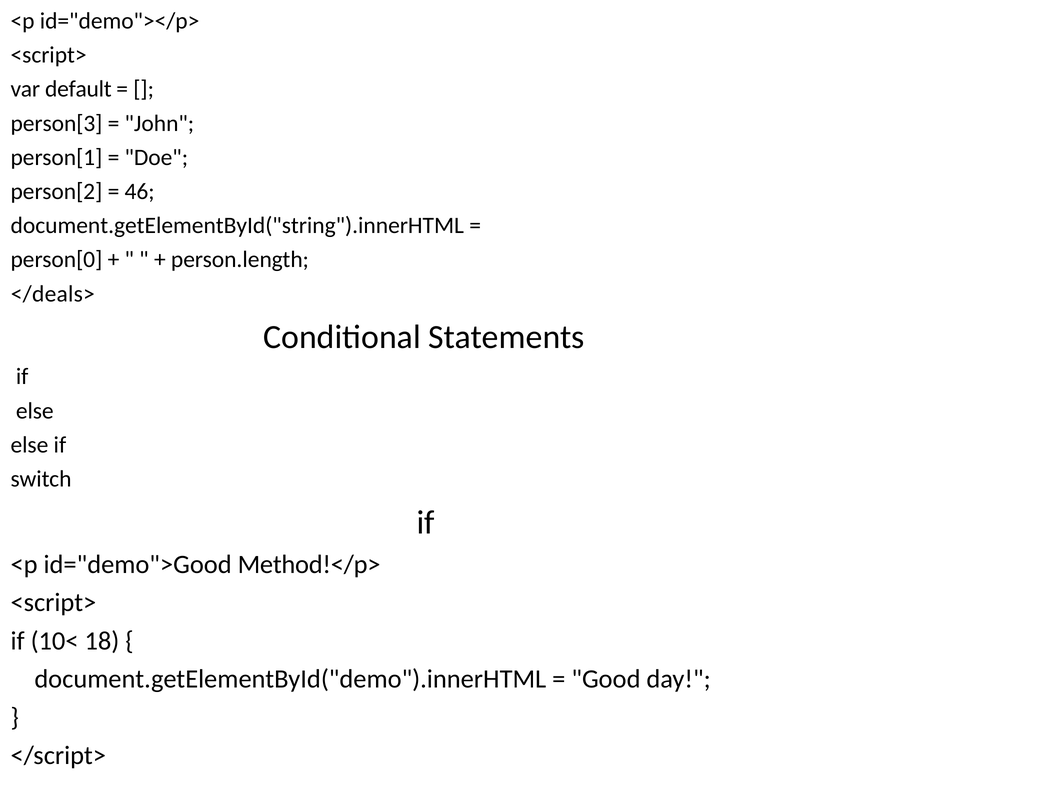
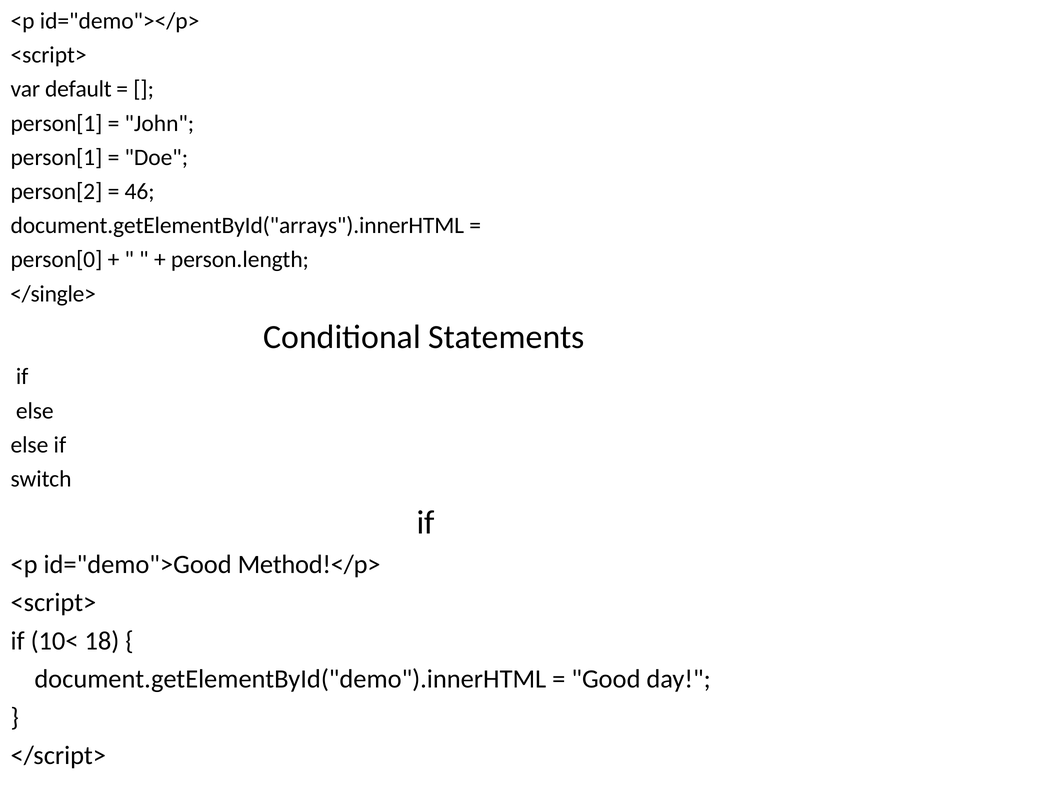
person[3: person[3 -> person[1 (57, 123)
document.getElementById("string").innerHTML: document.getElementById("string").innerHTML -> document.getElementById("arrays").innerHTML (237, 226)
</deals>: </deals> -> </single> (53, 294)
